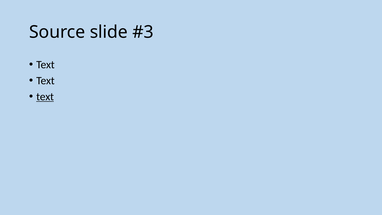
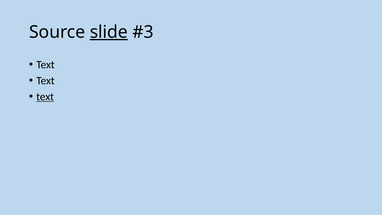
slide underline: none -> present (109, 32)
